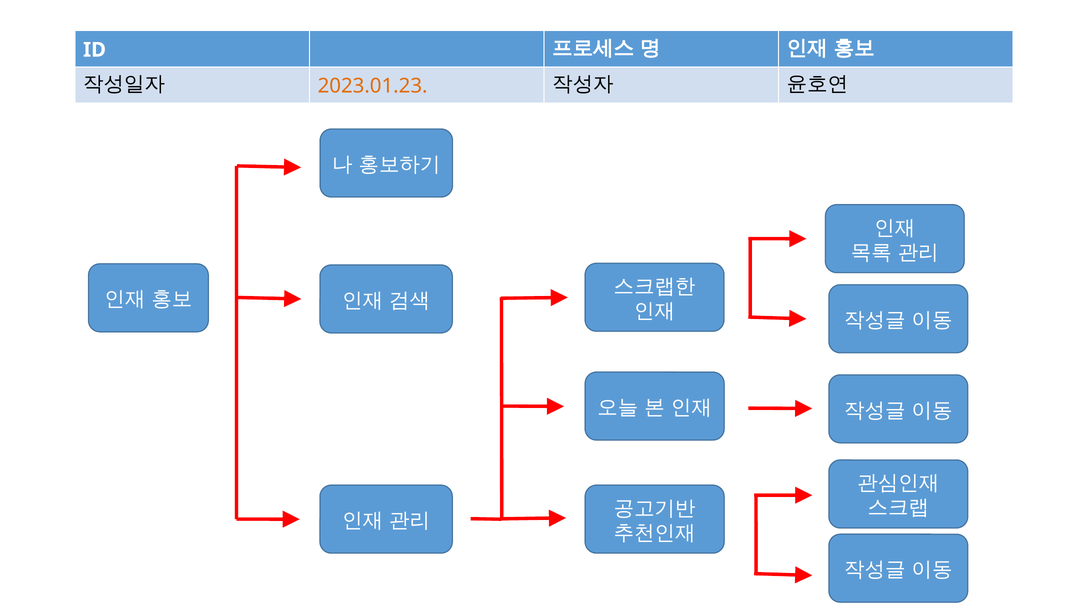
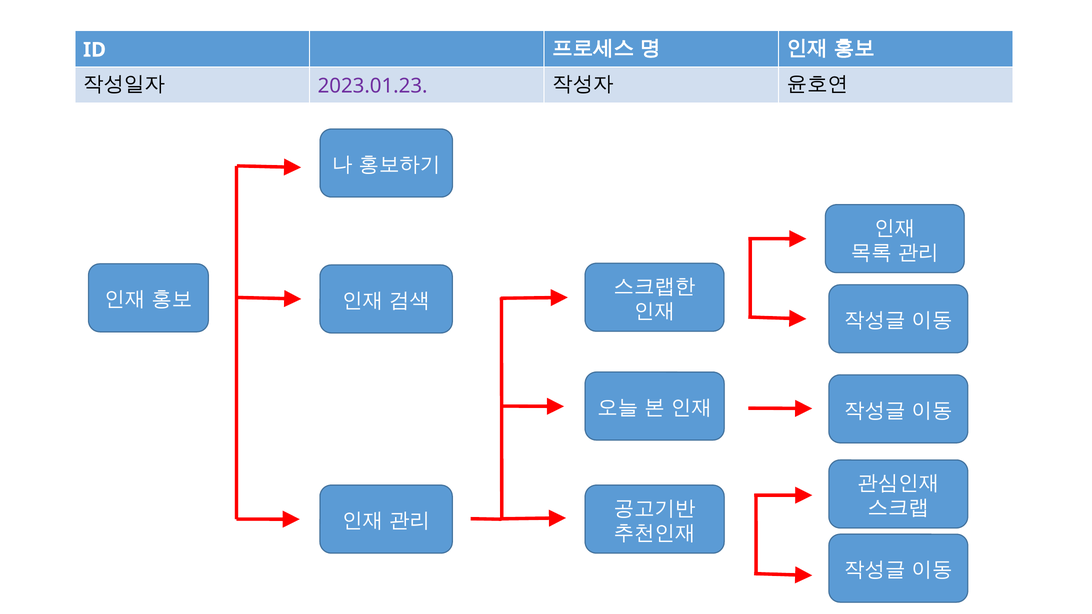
2023.01.23 colour: orange -> purple (373, 86)
